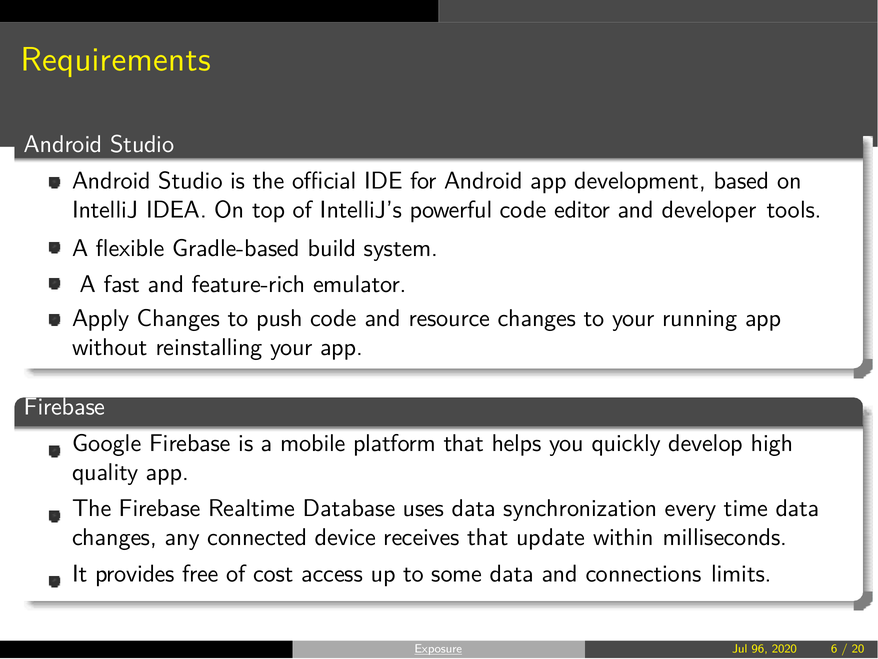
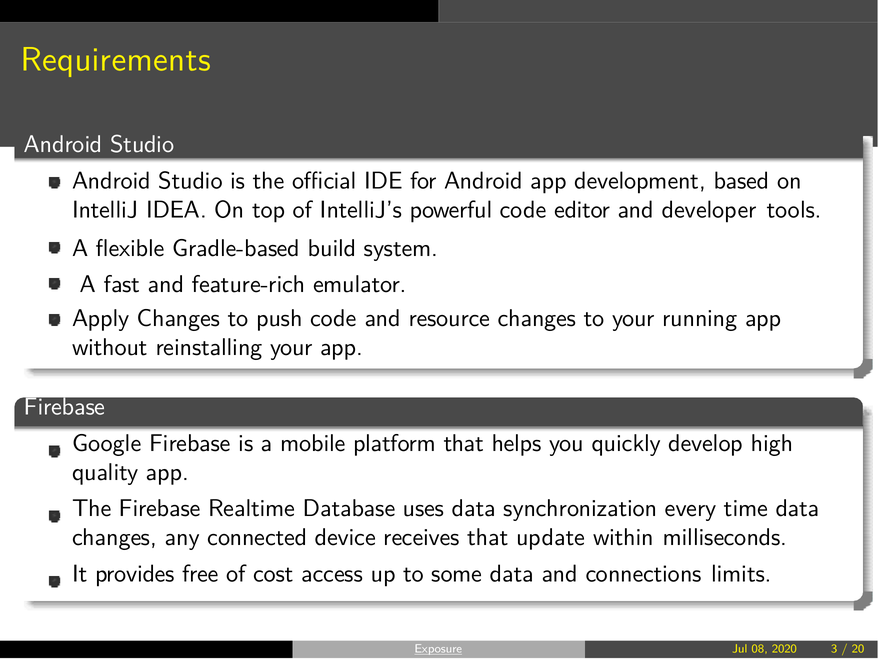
96: 96 -> 08 (760, 649)
6: 6 -> 3 (834, 649)
